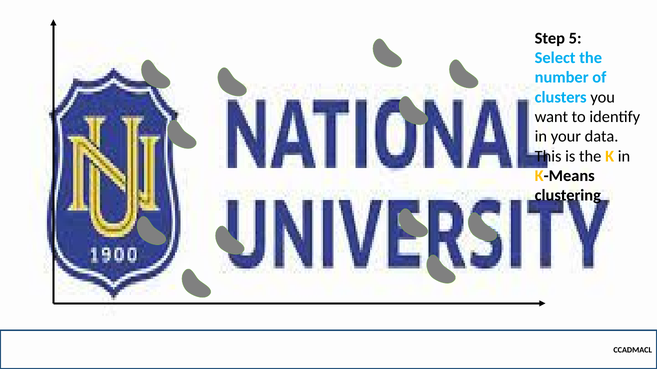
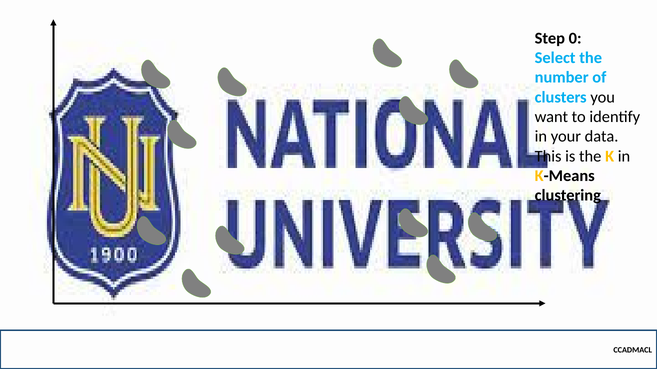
5: 5 -> 0 (575, 38)
